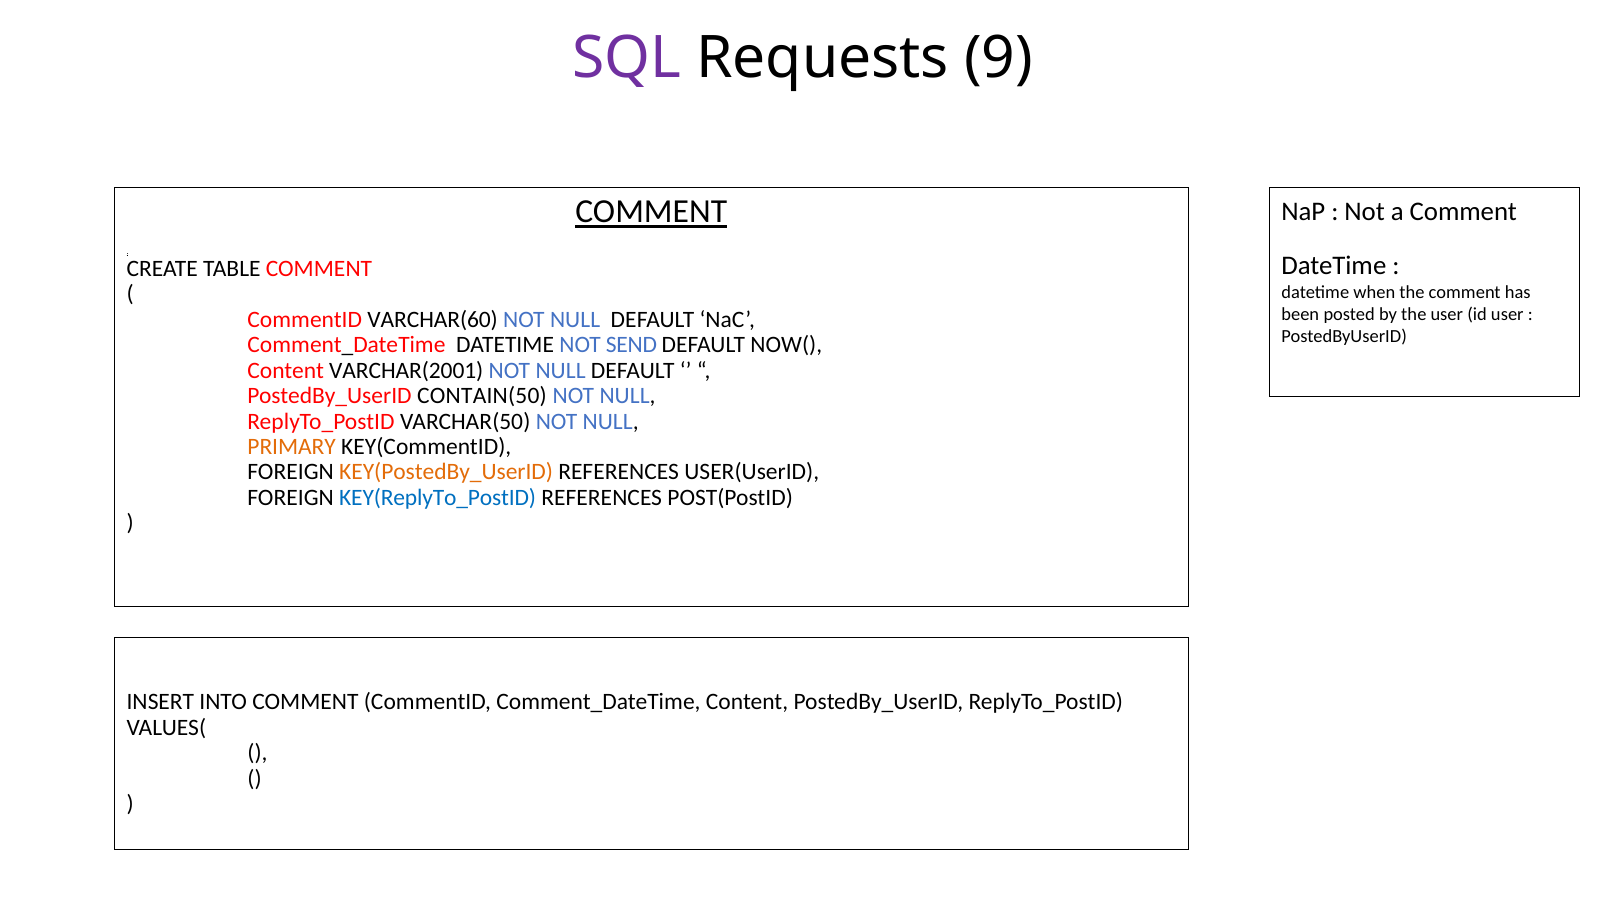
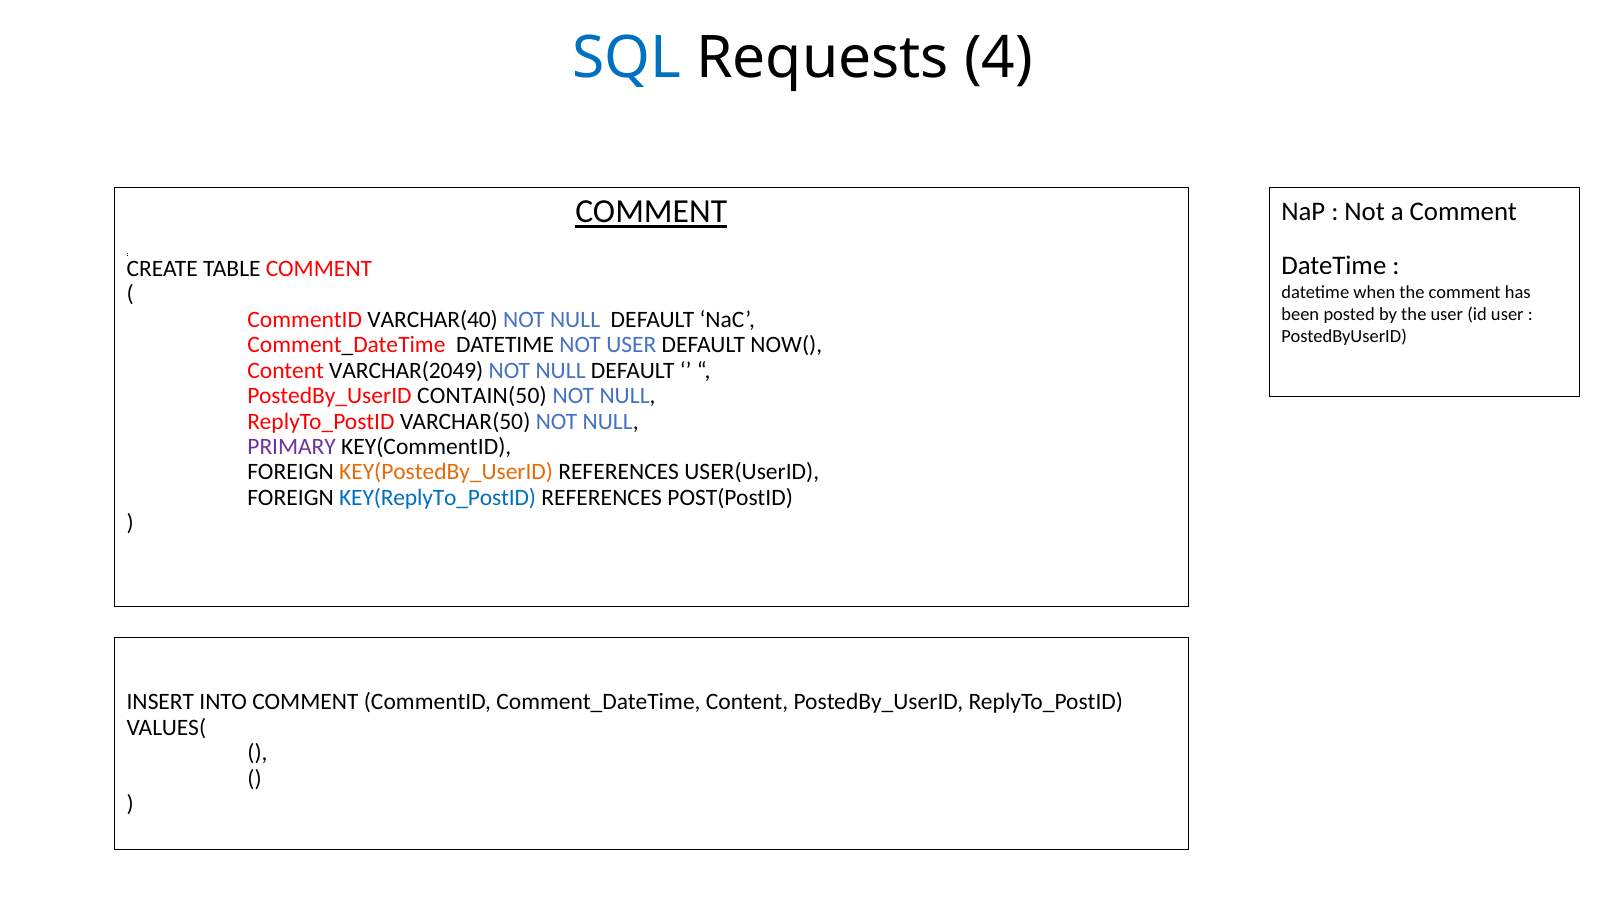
SQL colour: purple -> blue (627, 58)
9: 9 -> 4 (999, 58)
VARCHAR(60: VARCHAR(60 -> VARCHAR(40 (433, 320)
NOT SEND: SEND -> USER (631, 345)
VARCHAR(2001: VARCHAR(2001 -> VARCHAR(2049 (406, 370)
PRIMARY colour: orange -> purple (292, 447)
